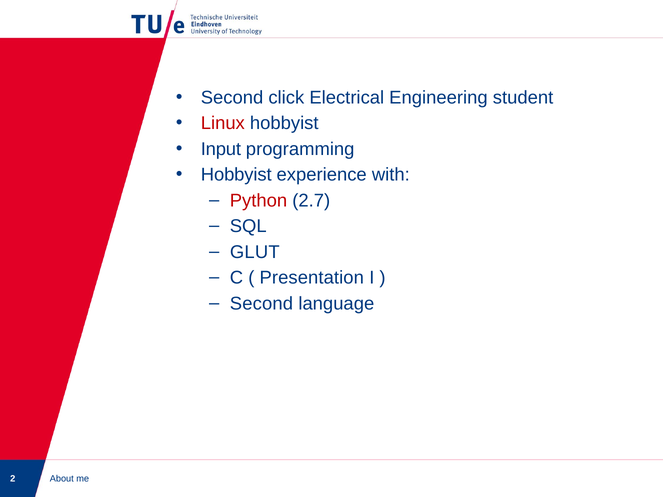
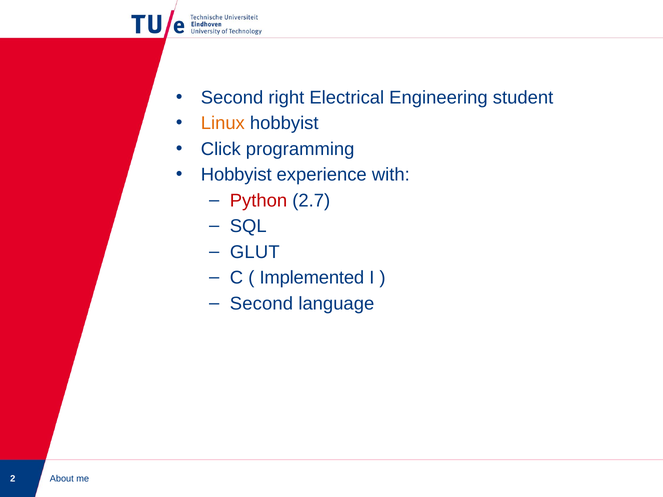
click: click -> right (286, 98)
Linux colour: red -> orange (223, 123)
Input: Input -> Click (221, 149)
Presentation: Presentation -> Implemented (312, 278)
